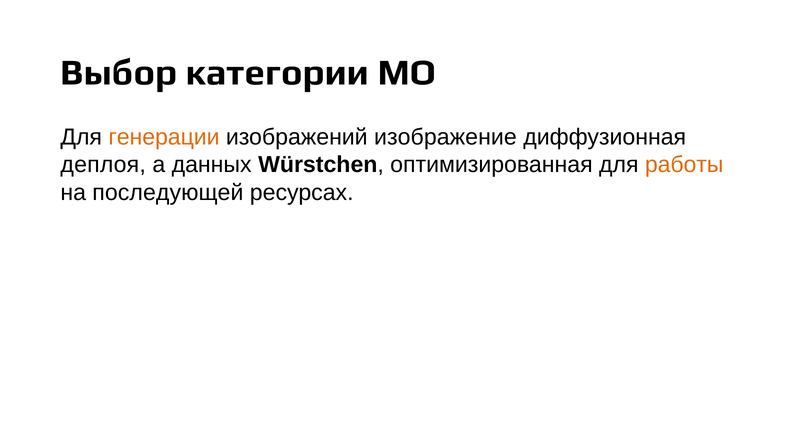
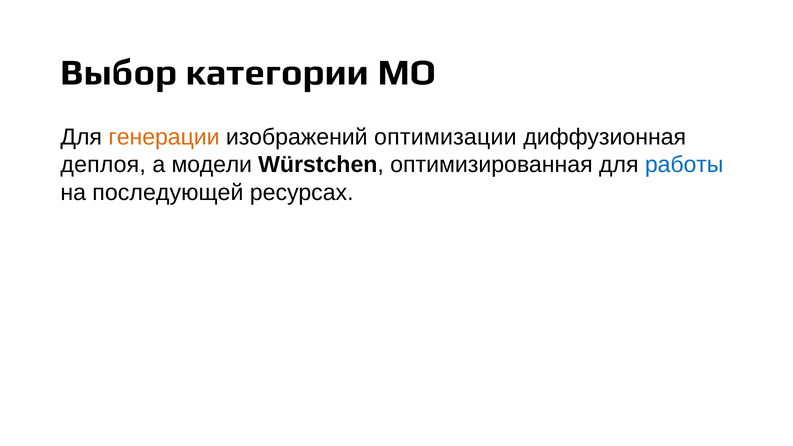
изображение: изображение -> оптимизации (445, 137)
данных: данных -> модели (212, 165)
работы colour: orange -> blue (684, 165)
